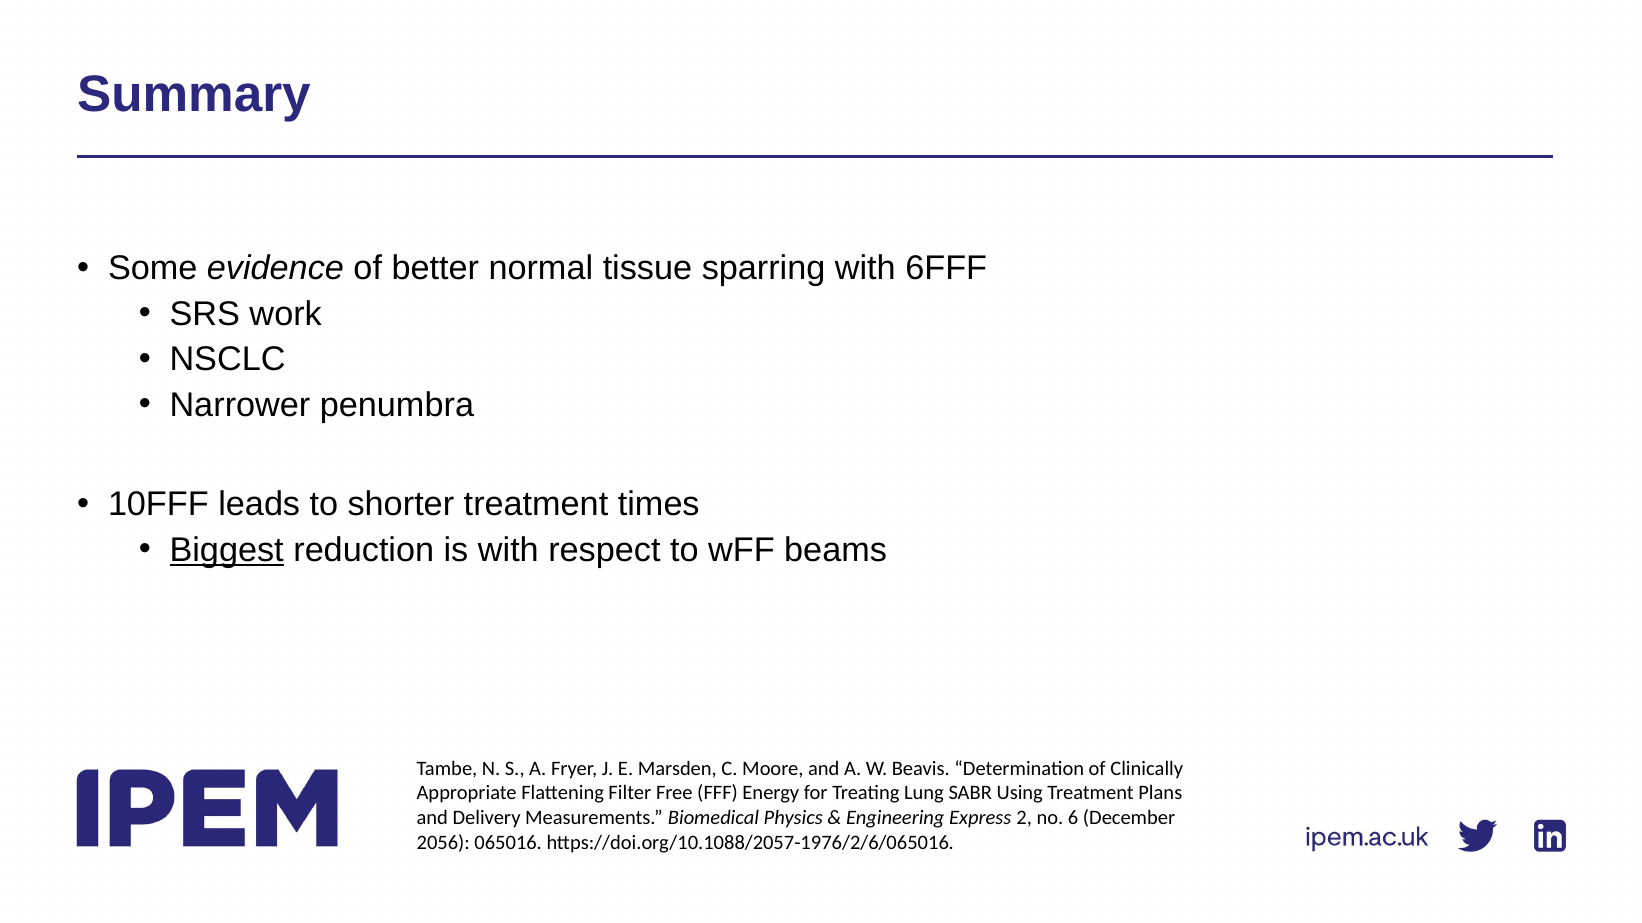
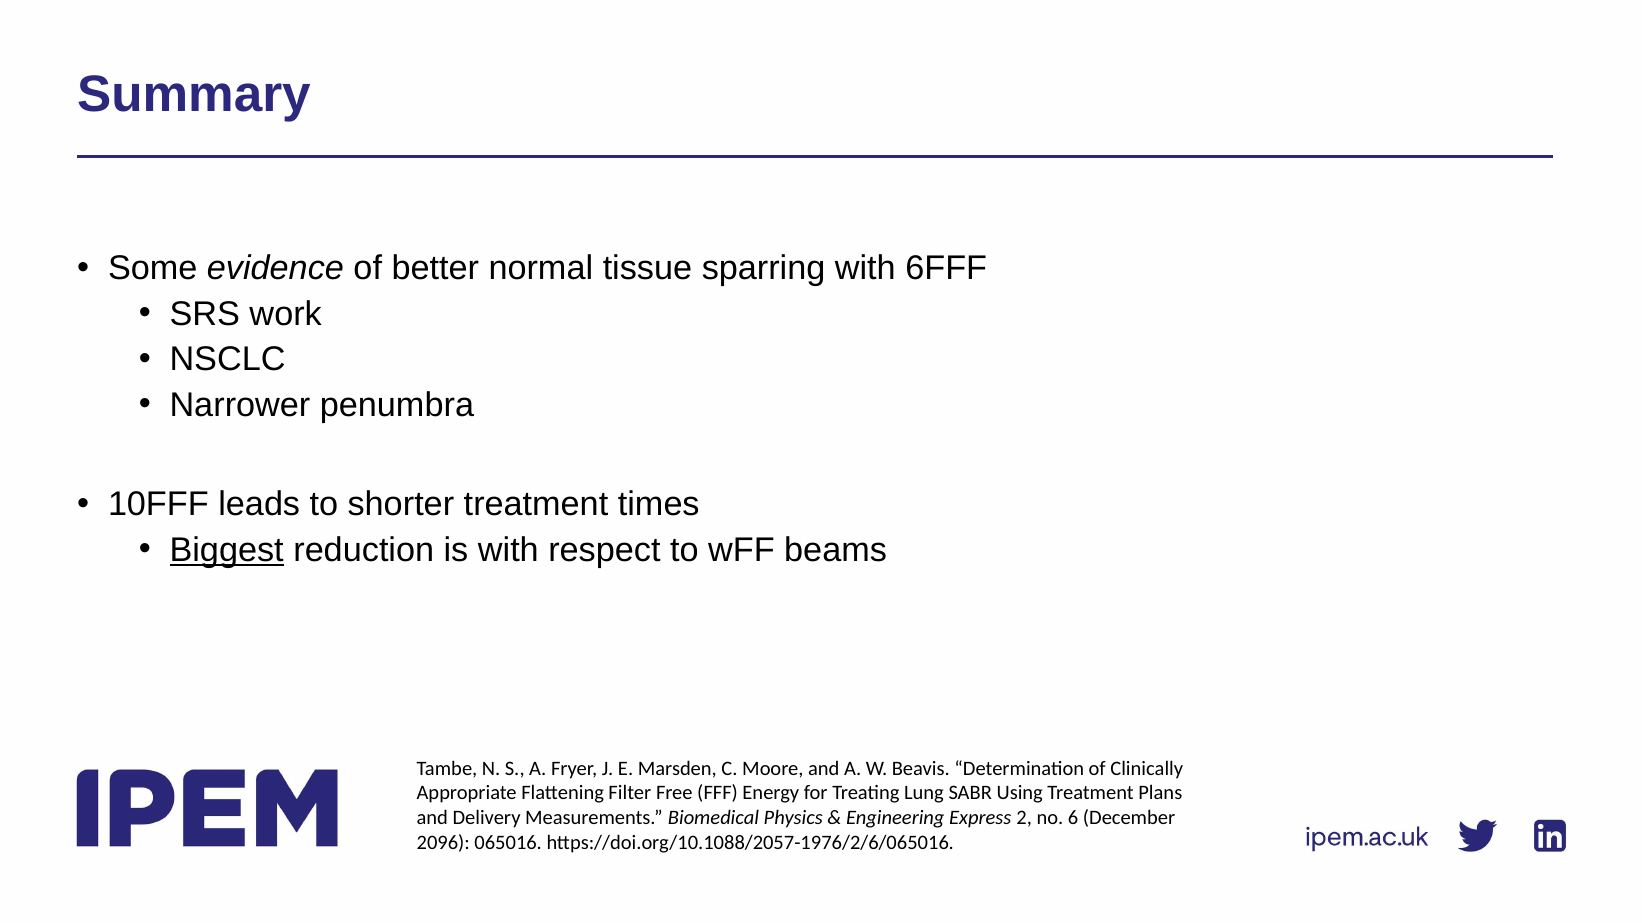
2056: 2056 -> 2096 (443, 843)
